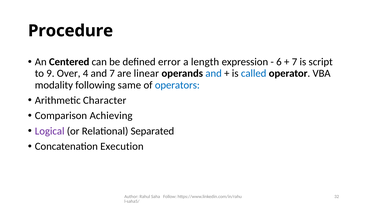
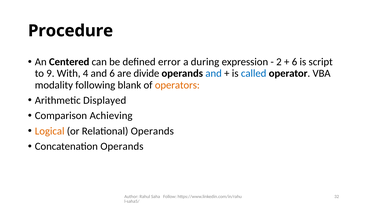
length: length -> during (205, 62)
6: 6 -> 2 (279, 62)
7: 7 -> 6 (294, 62)
Over: Over -> With (69, 74)
and 7: 7 -> 6 (112, 74)
linear: linear -> divide (146, 74)
same: same -> blank (129, 85)
operators colour: blue -> orange (177, 85)
Character: Character -> Displayed (105, 101)
Logical colour: purple -> orange (50, 131)
Relational Separated: Separated -> Operands (152, 131)
Concatenation Execution: Execution -> Operands (122, 147)
